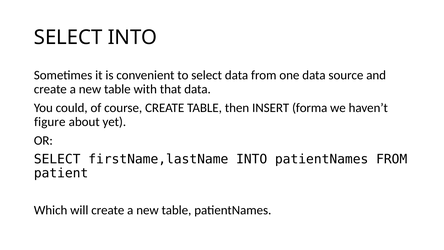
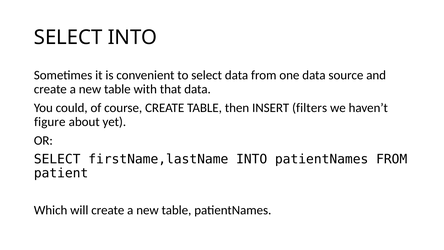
forma: forma -> filters (310, 108)
